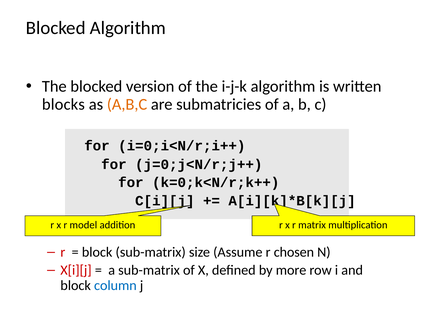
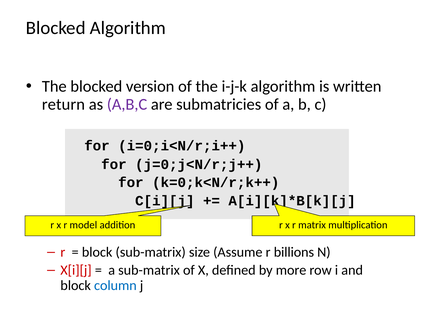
blocks: blocks -> return (63, 104)
A,B,C colour: orange -> purple (127, 104)
chosen: chosen -> billions (294, 252)
